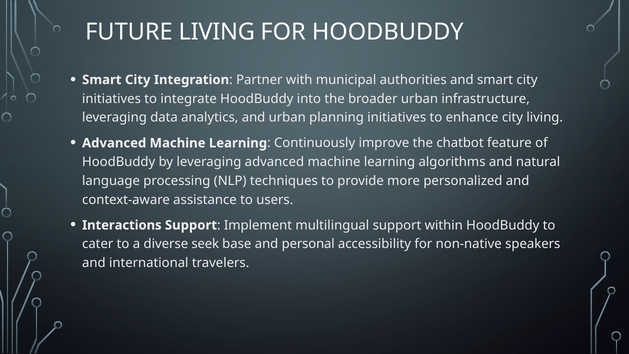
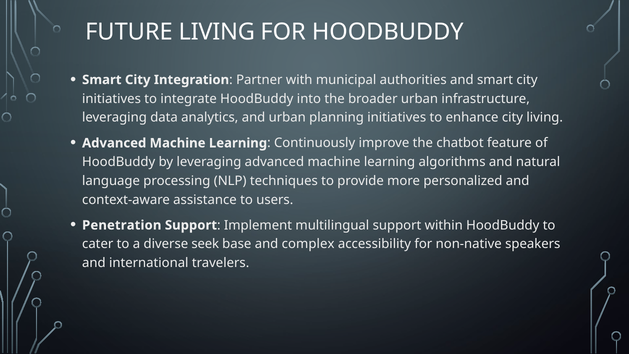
Interactions: Interactions -> Penetration (122, 225)
personal: personal -> complex (308, 244)
